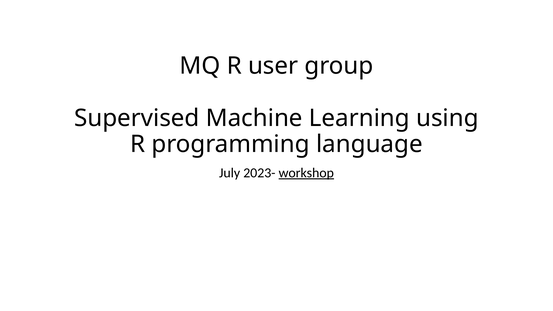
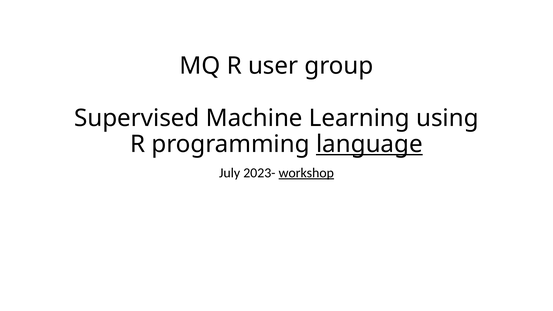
language underline: none -> present (369, 144)
